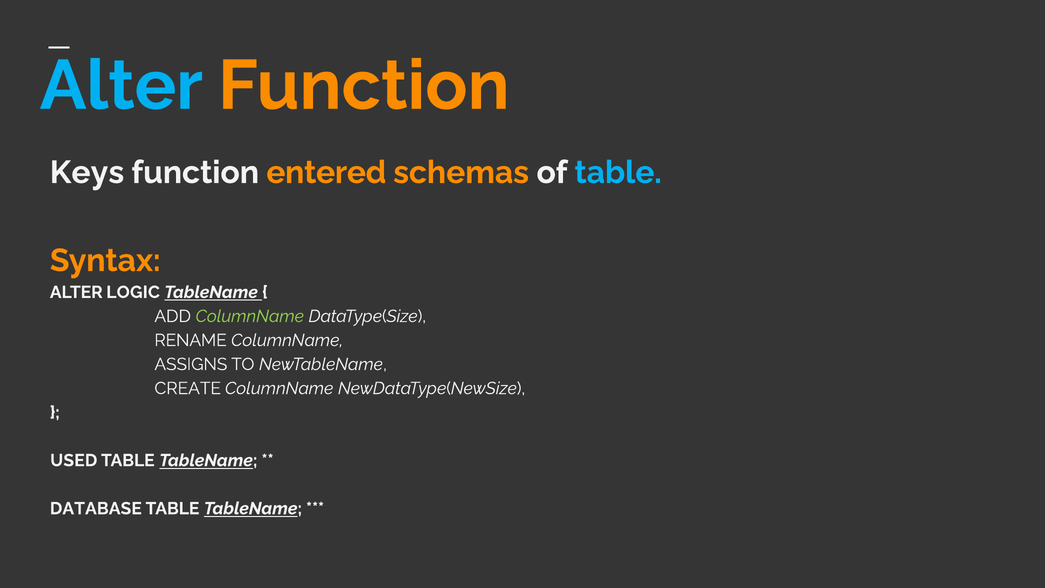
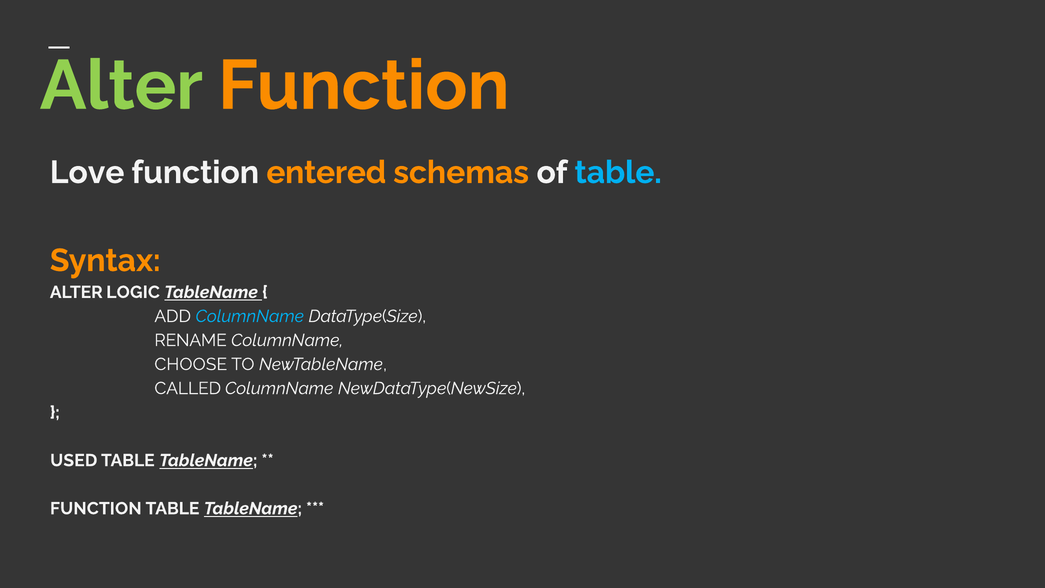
Alter colour: light blue -> light green (121, 86)
Keys: Keys -> Love (87, 172)
ColumnName colour: light green -> light blue (250, 316)
ASSIGNS: ASSIGNS -> CHOOSE (191, 364)
CREATE: CREATE -> CALLED (188, 388)
DATABASE: DATABASE -> FUNCTION (96, 508)
